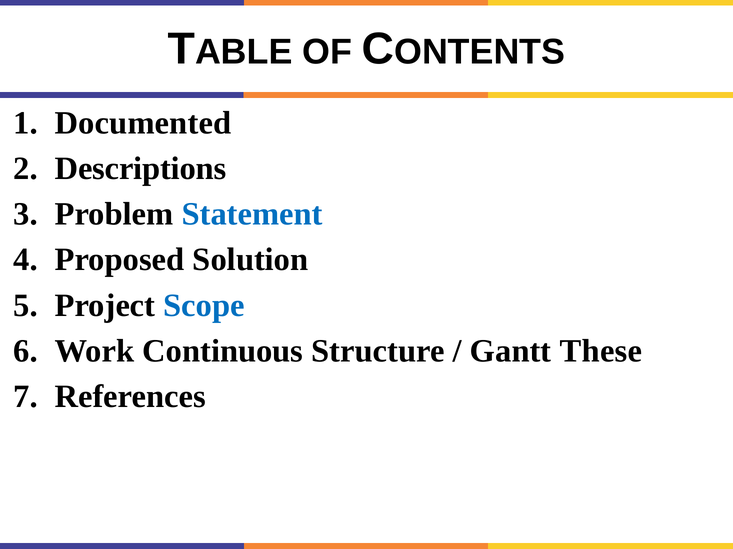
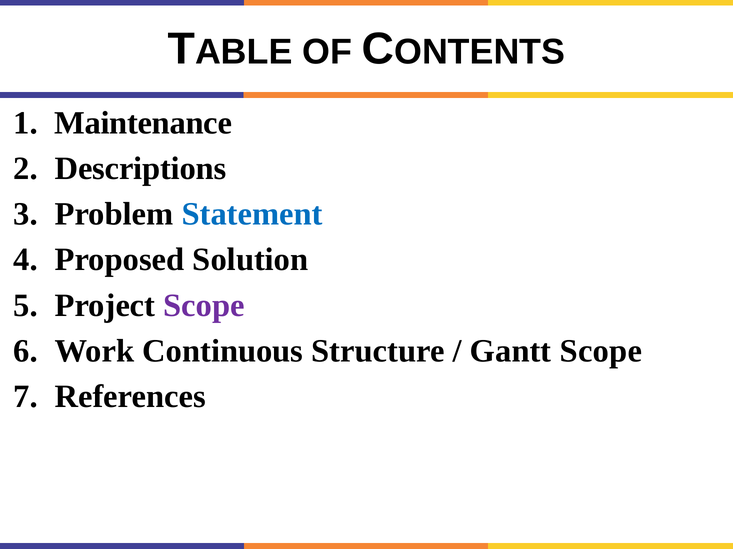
Documented: Documented -> Maintenance (143, 123)
Scope colour: blue -> purple (204, 306)
Gantt These: These -> Scope (601, 351)
